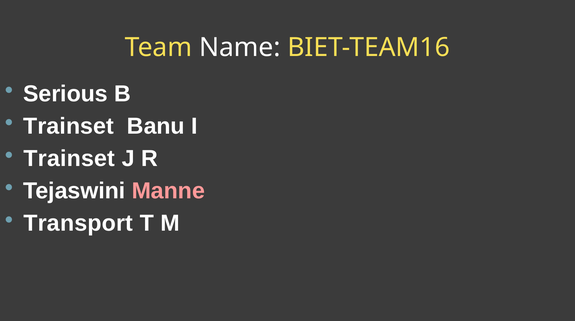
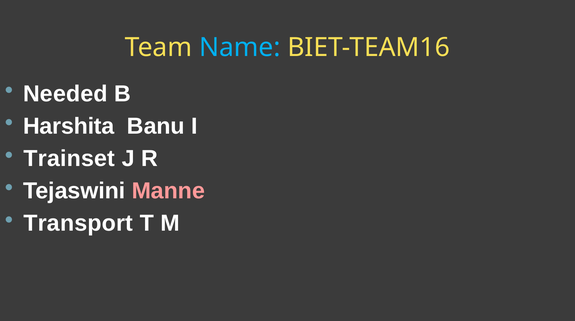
Name colour: white -> light blue (240, 48)
Serious: Serious -> Needed (65, 94)
Trainset: Trainset -> Harshita (69, 126)
